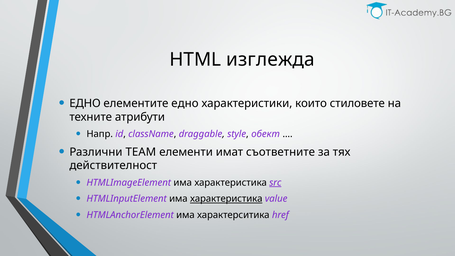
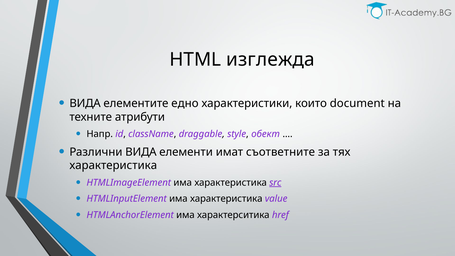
ЕДНО: ЕДНО -> ВИДА (85, 103)
стиловете: стиловете -> document (357, 103)
Различни TEAM: TEAM -> ВИДА (141, 152)
действителност: действителност -> характеристика (113, 166)
характеристика underline: present -> none (226, 199)
